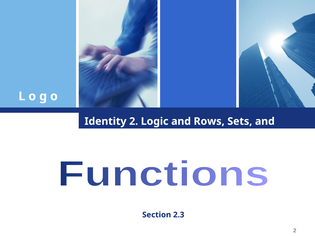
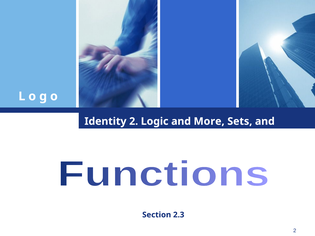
Rows: Rows -> More (209, 121)
